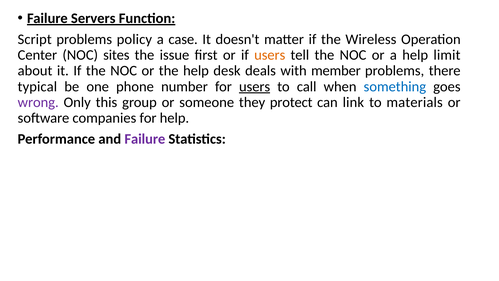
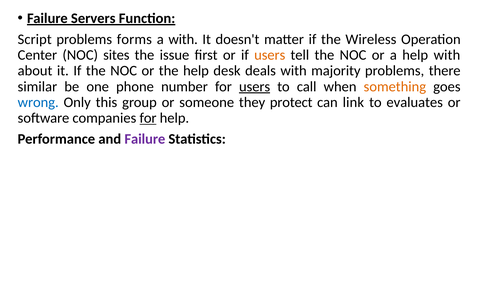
policy: policy -> forms (134, 39)
a case: case -> with (183, 39)
help limit: limit -> with (447, 55)
member: member -> majority (336, 71)
typical: typical -> similar (37, 86)
something colour: blue -> orange (395, 86)
wrong colour: purple -> blue (38, 102)
materials: materials -> evaluates (415, 102)
for underline: none -> present (148, 118)
